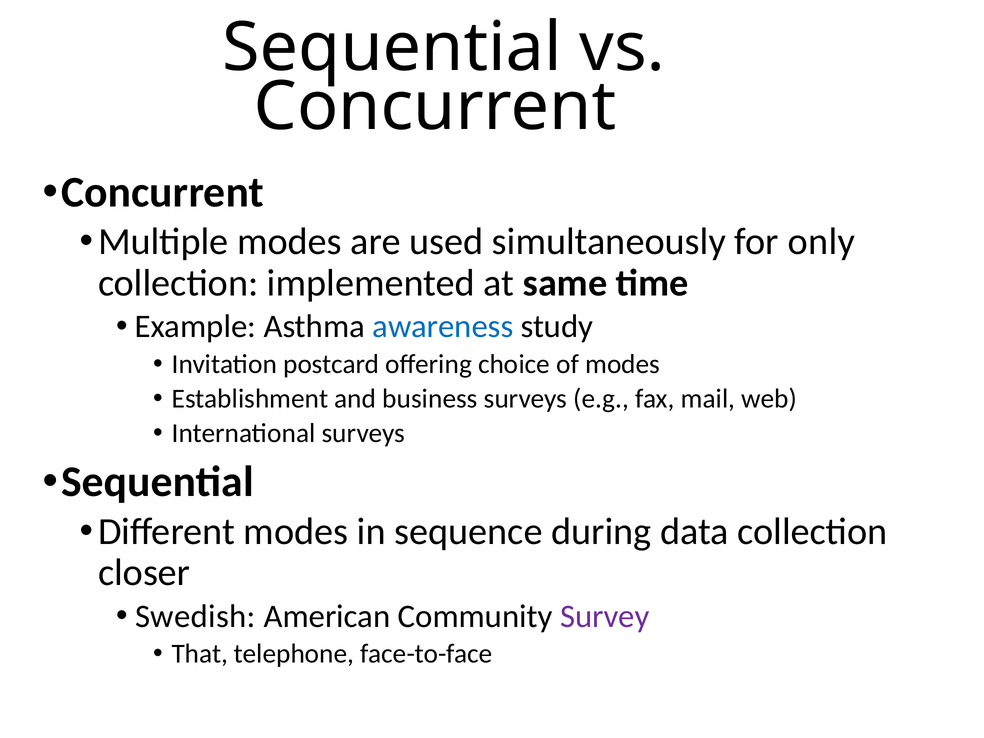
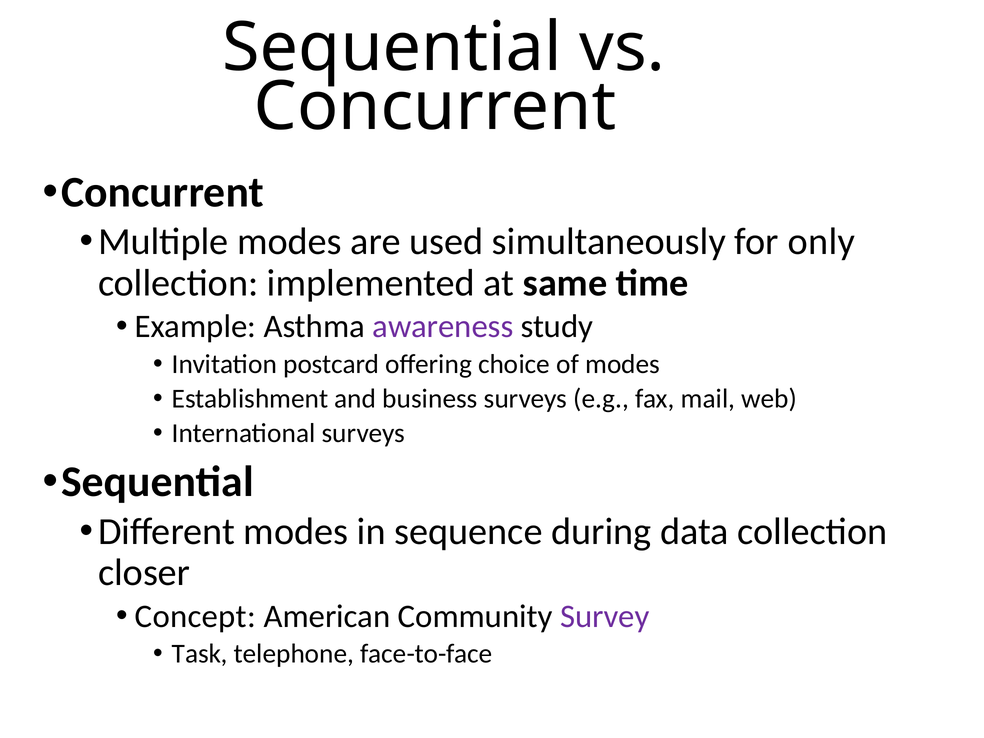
awareness colour: blue -> purple (443, 327)
Swedish: Swedish -> Concept (195, 616)
That: That -> Task (200, 654)
